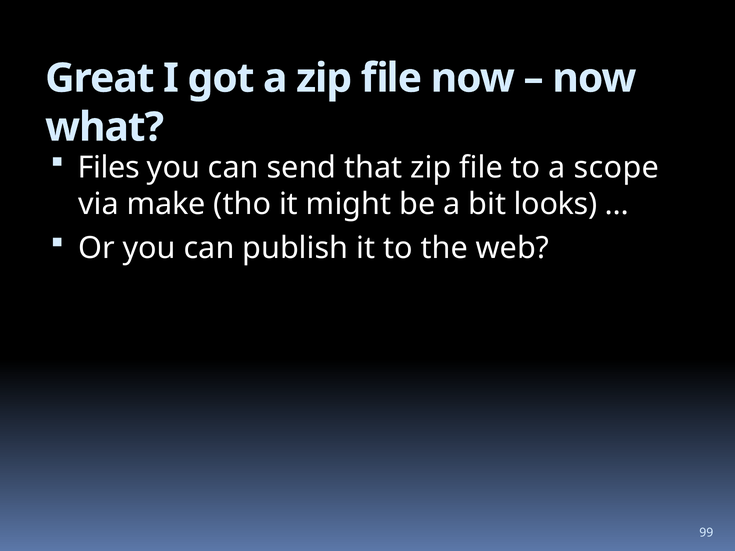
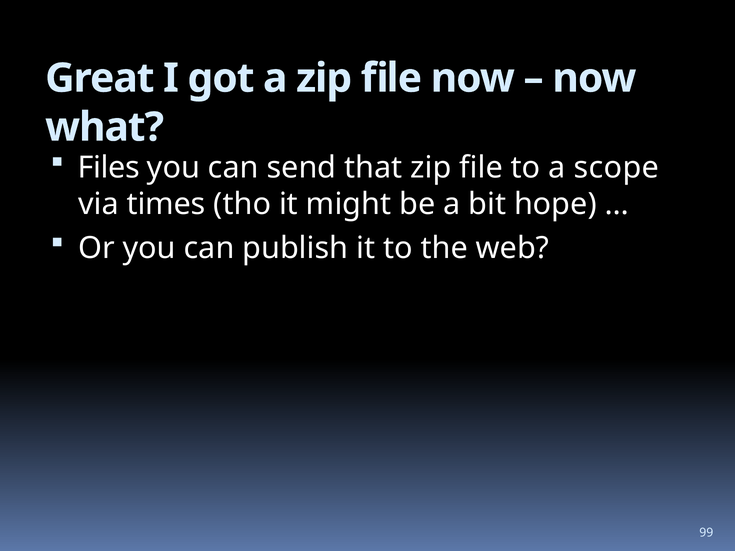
make: make -> times (166, 204)
looks: looks -> hope (555, 204)
